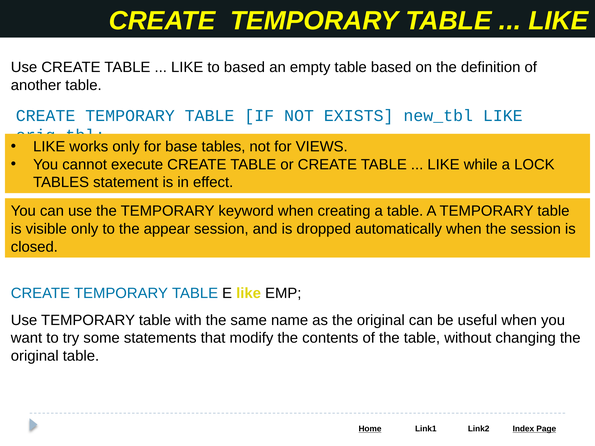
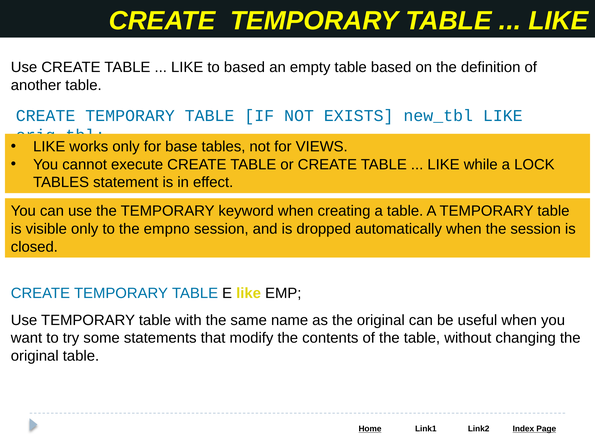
appear: appear -> empno (167, 229)
